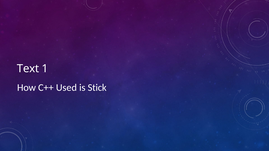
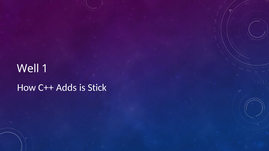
Text: Text -> Well (28, 69)
Used: Used -> Adds (66, 88)
